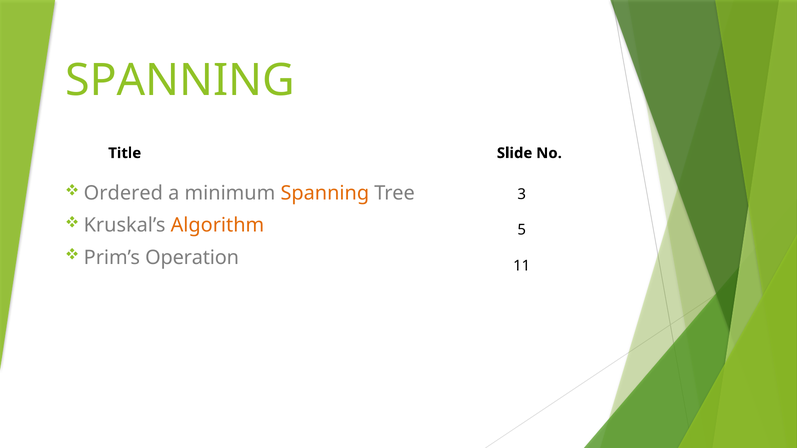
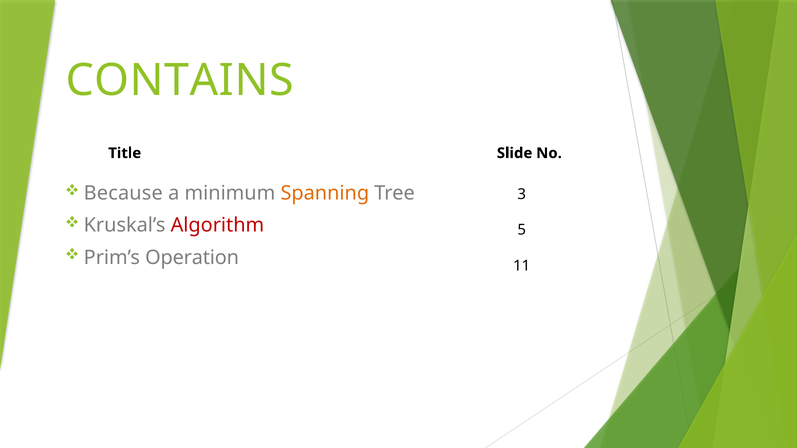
SPANNING: SPANNING -> CONTAINS (180, 81)
Ordered: Ordered -> Because (123, 193)
Algorithm colour: orange -> red (217, 226)
